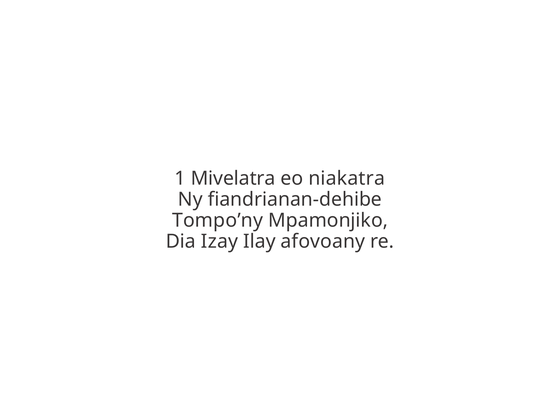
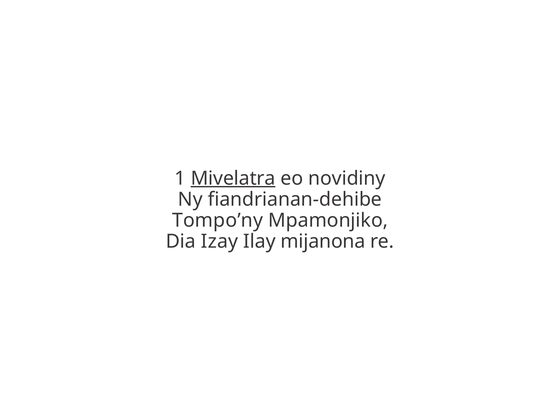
Mivelatra underline: none -> present (233, 178)
niakatra: niakatra -> novidiny (347, 178)
afovoany: afovoany -> mijanona (323, 241)
